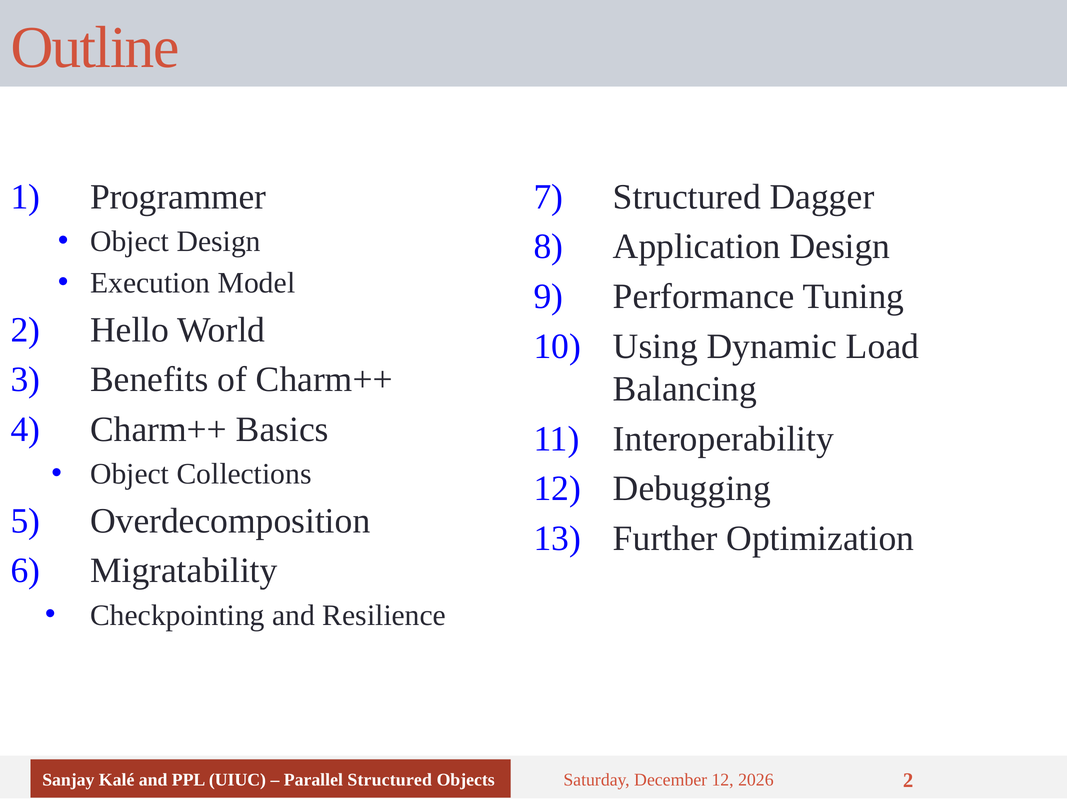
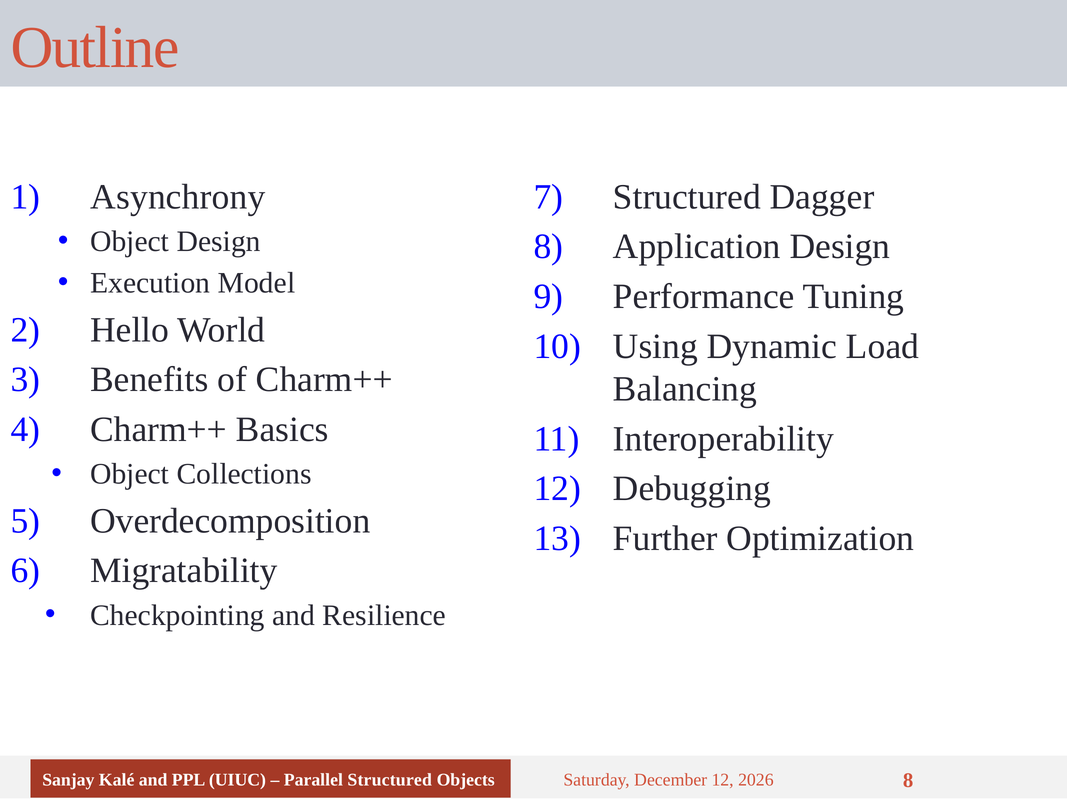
Programmer: Programmer -> Asynchrony (178, 197)
2: 2 -> 8 (908, 780)
